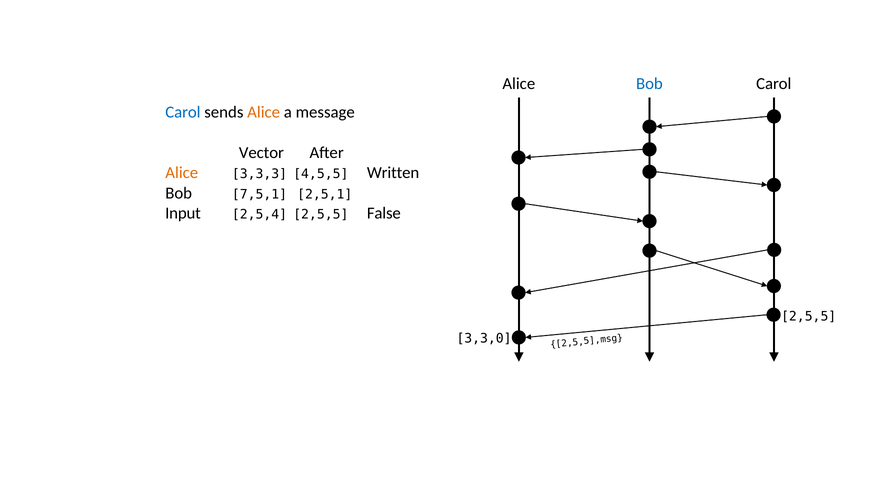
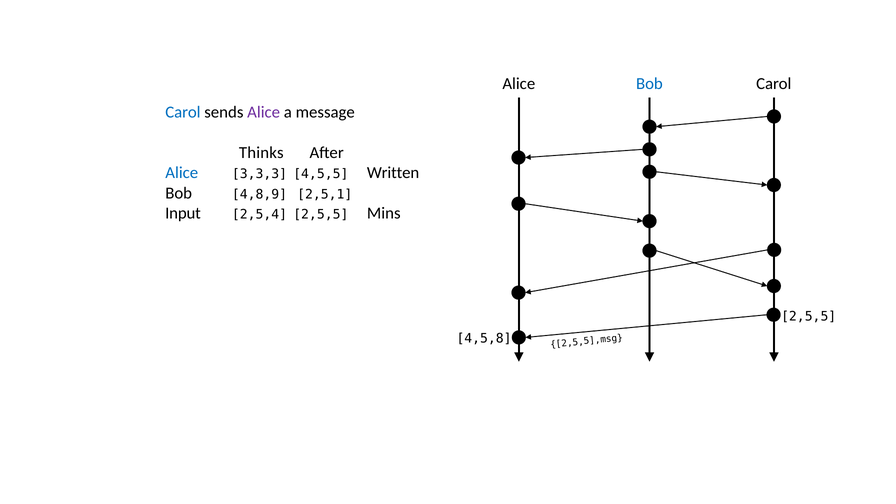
Alice colour: orange -> purple (264, 112)
Vector: Vector -> Thinks (261, 153)
Alice colour: orange -> blue (182, 173)
7,5,1: 7,5,1 -> 4,8,9 (260, 194)
False: False -> Mins (384, 213)
3,3,0: 3,3,0 -> 4,5,8 (484, 338)
